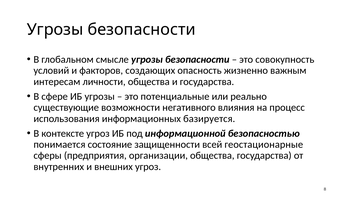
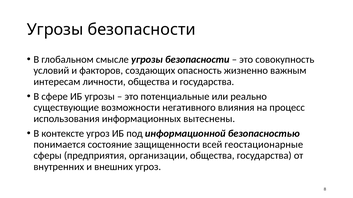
базируется: базируется -> вытеснены (209, 119)
